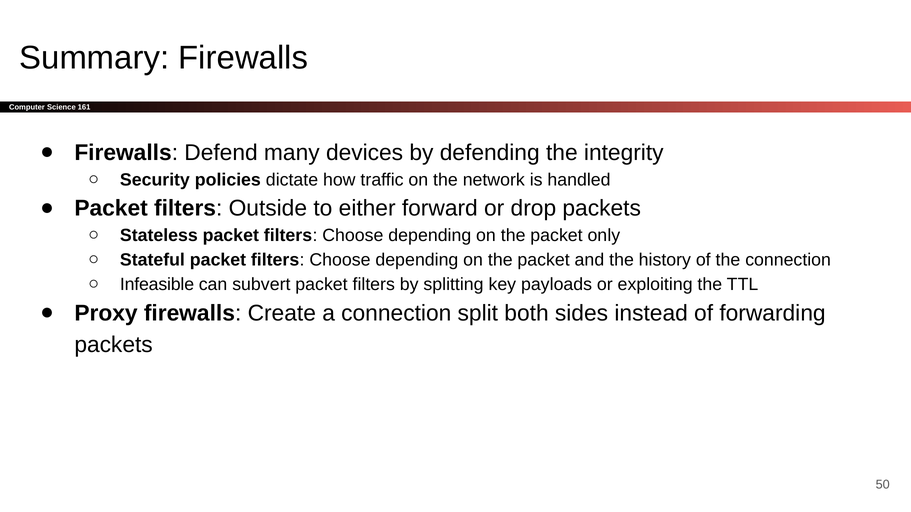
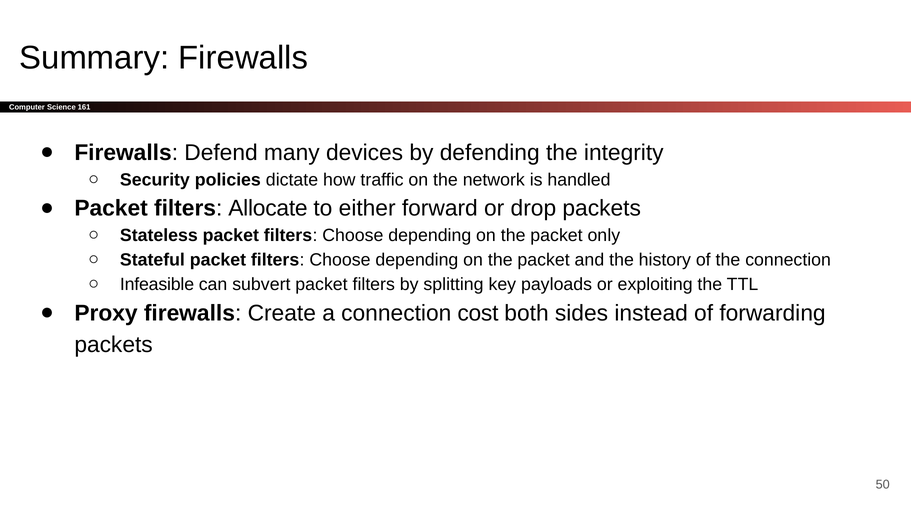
Outside: Outside -> Allocate (268, 209)
split: split -> cost (478, 313)
